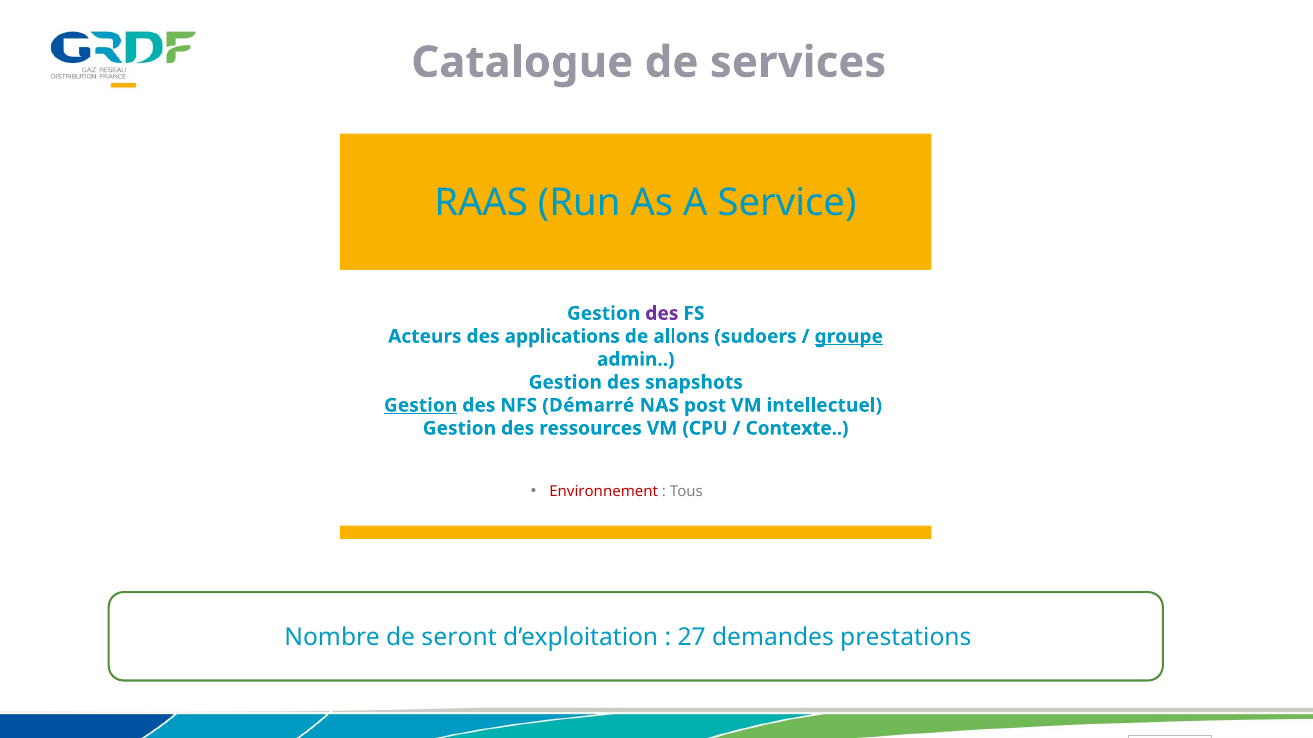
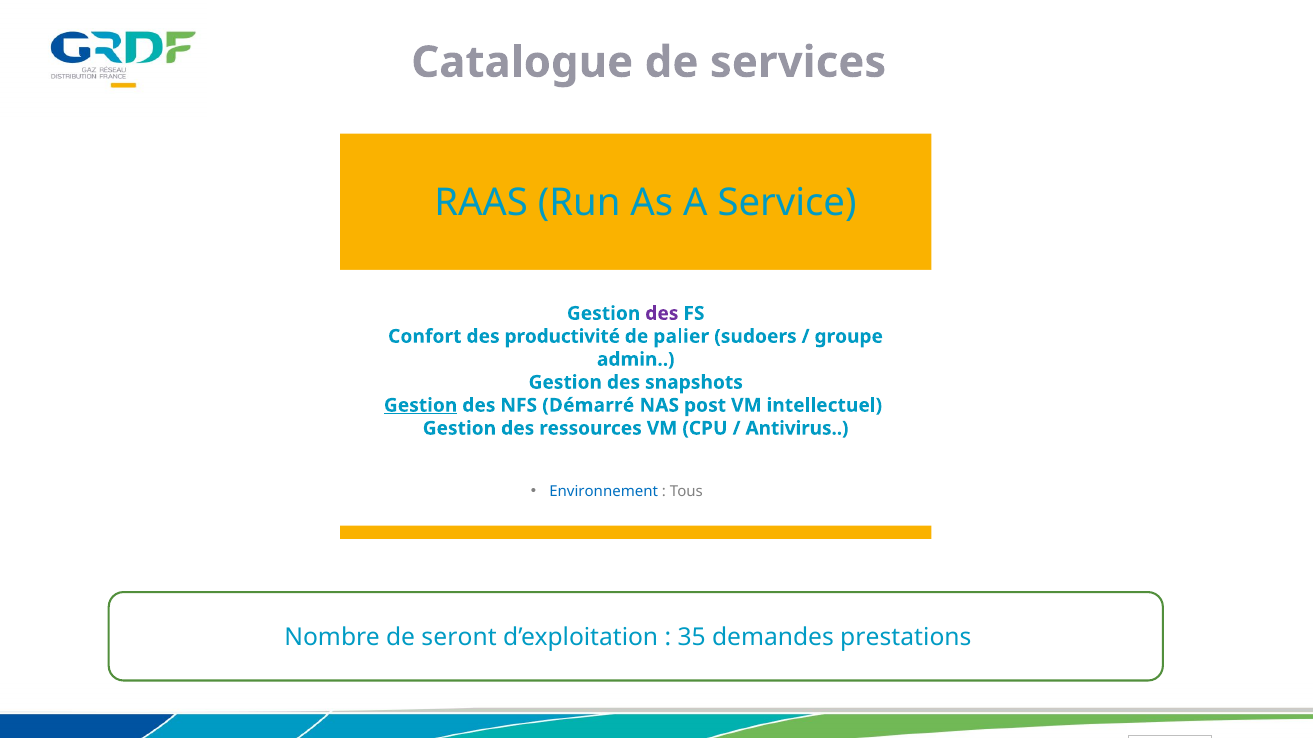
Acteurs: Acteurs -> Confort (425, 337)
applications: applications -> productivité (562, 337)
allons: allons -> palier (681, 337)
groupe underline: present -> none (849, 337)
Contexte: Contexte -> Antivirus (797, 429)
Environnement colour: red -> blue (604, 492)
27: 27 -> 35 (692, 638)
